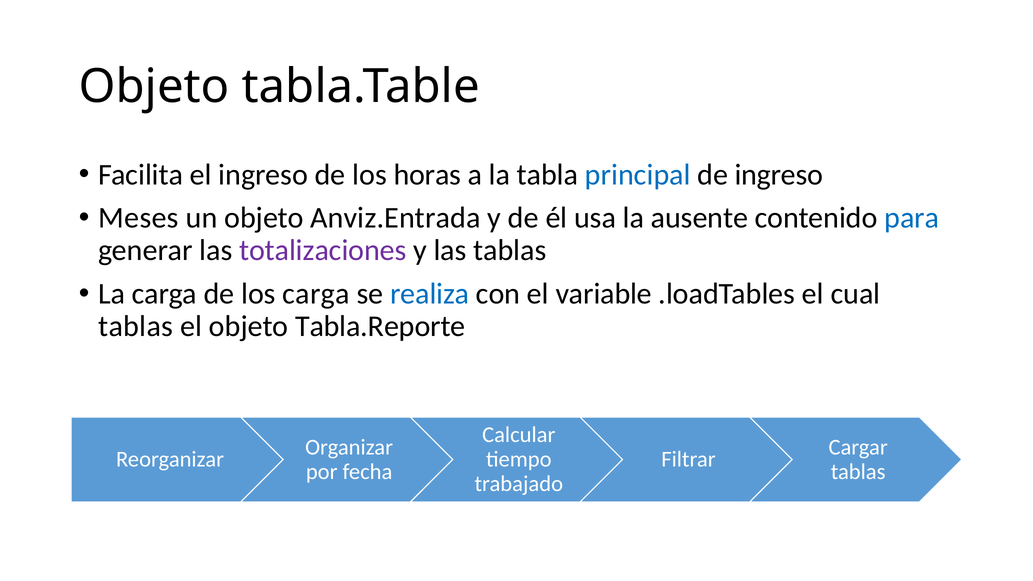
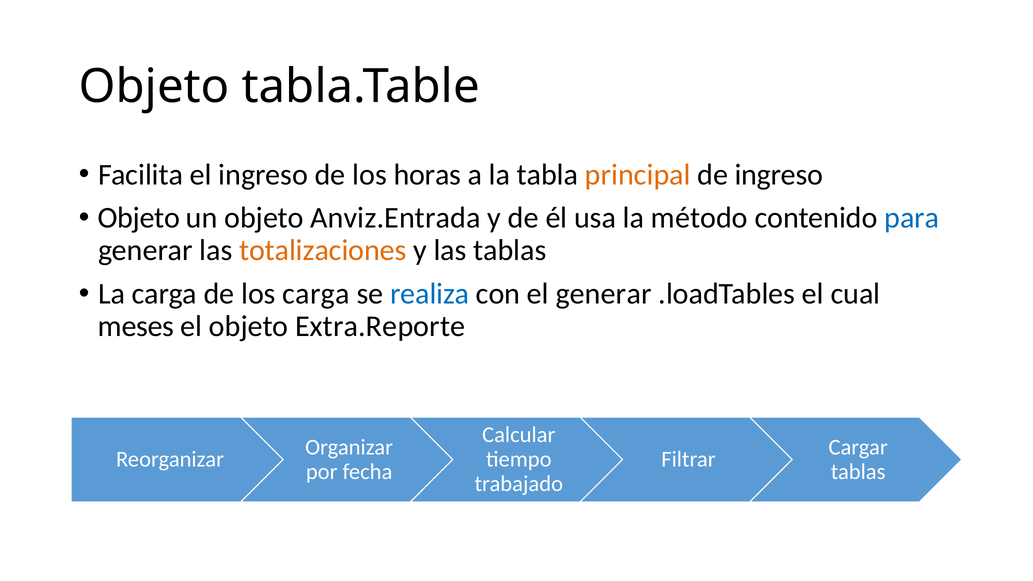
principal colour: blue -> orange (638, 175)
Meses: Meses -> Objeto (139, 218)
ausente: ausente -> método (699, 218)
totalizaciones colour: purple -> orange (323, 251)
el variable: variable -> generar (604, 294)
tablas: tablas -> meses (136, 326)
Tabla.Reporte: Tabla.Reporte -> Extra.Reporte (380, 326)
